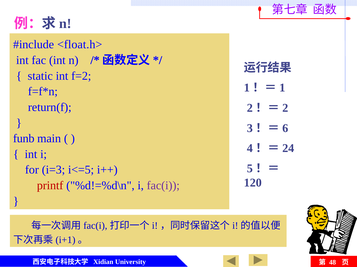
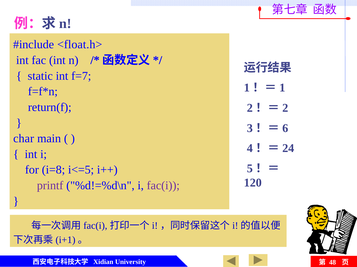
f=2: f=2 -> f=7 (81, 76)
funb: funb -> char (24, 139)
i=3: i=3 -> i=8 (53, 170)
printf colour: red -> purple (50, 186)
